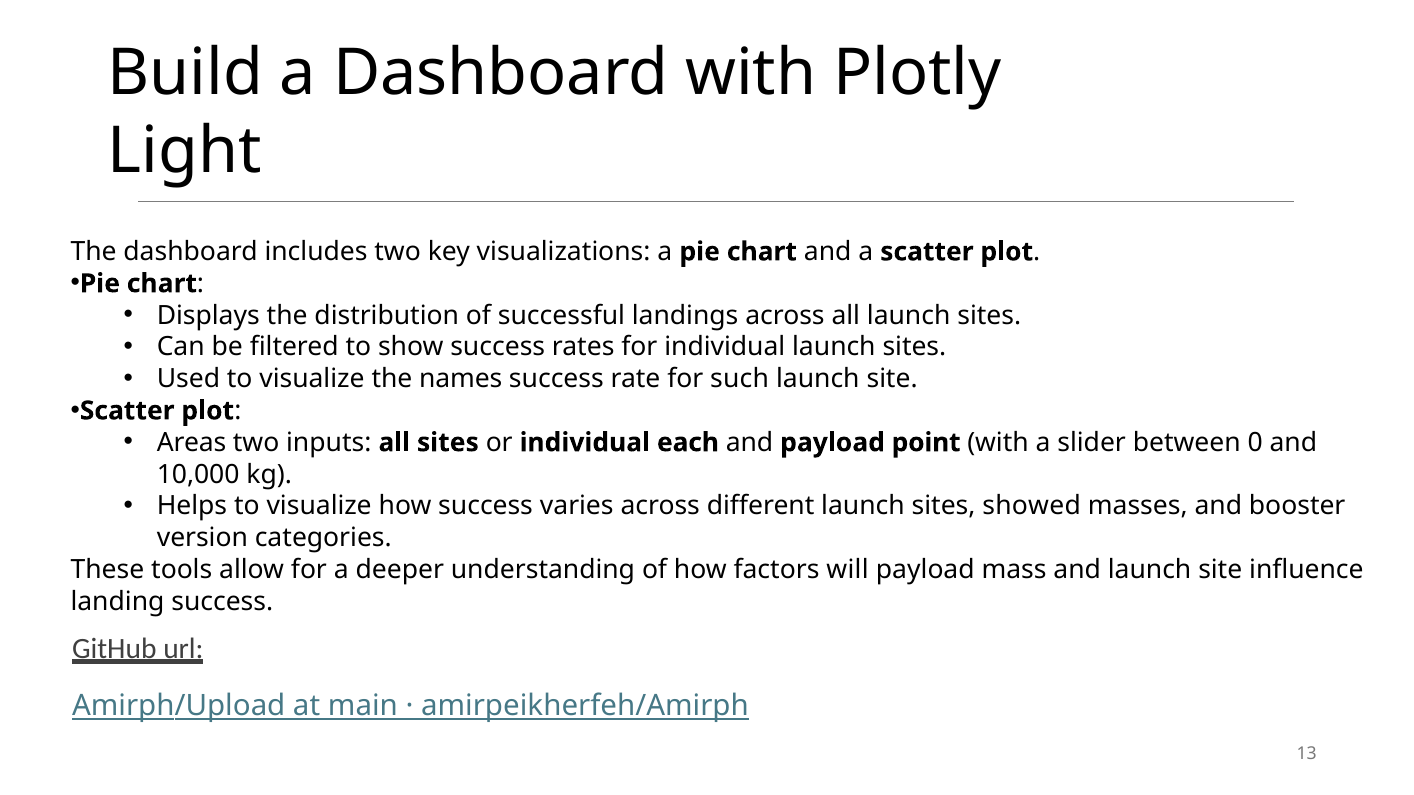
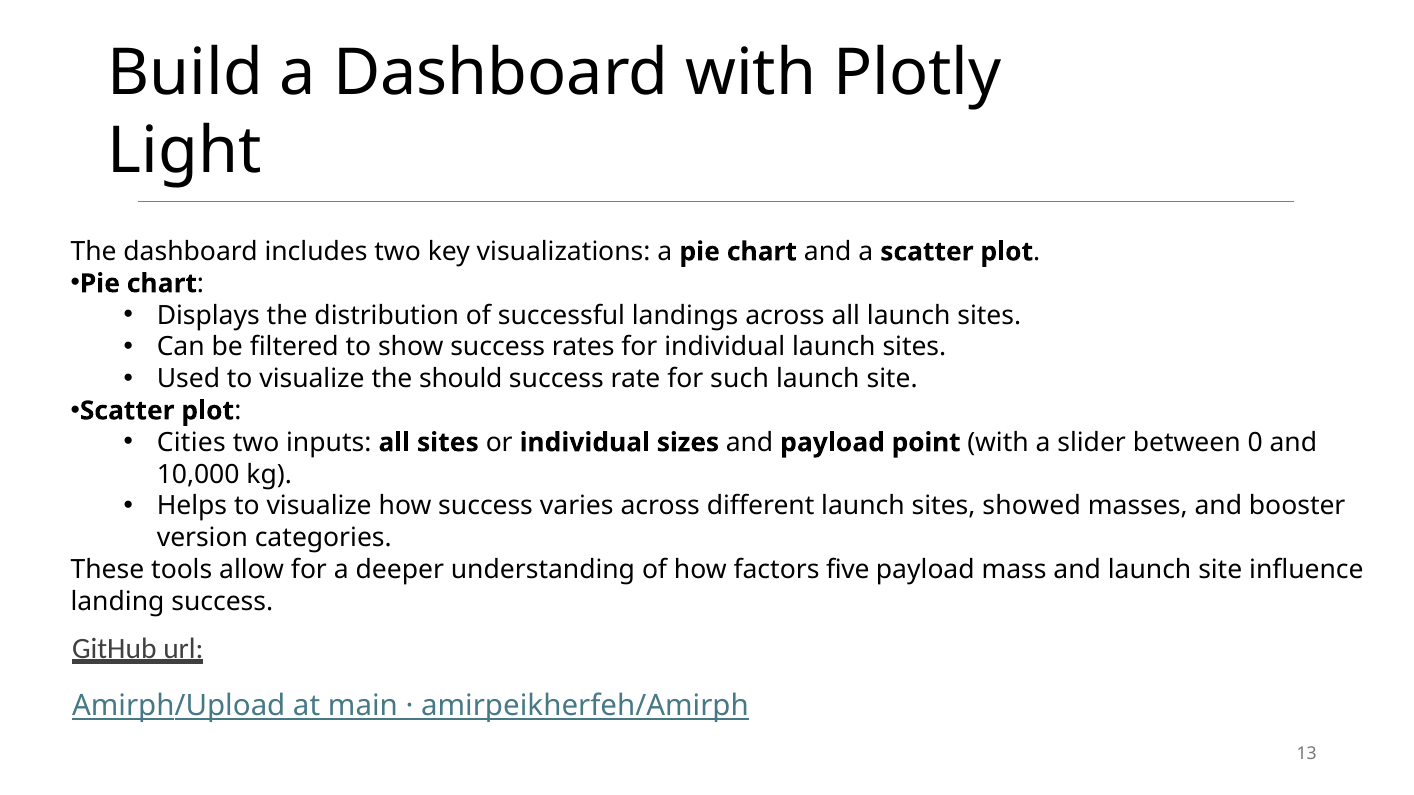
names: names -> should (461, 379)
Areas: Areas -> Cities (191, 443)
each: each -> sizes (688, 443)
will: will -> five (848, 570)
